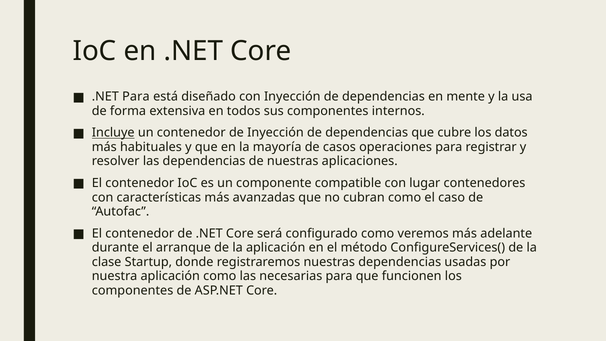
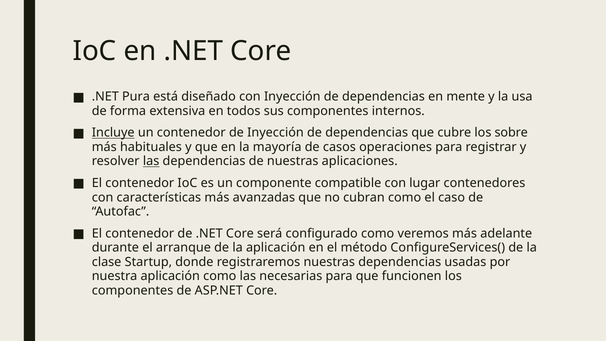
.NET Para: Para -> Pura (136, 97)
datos: datos -> sobre (511, 133)
las underline: none -> present (151, 161)
